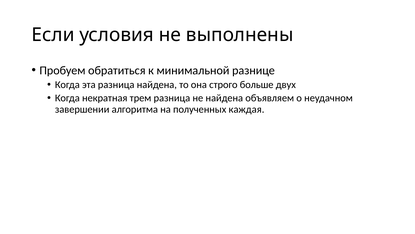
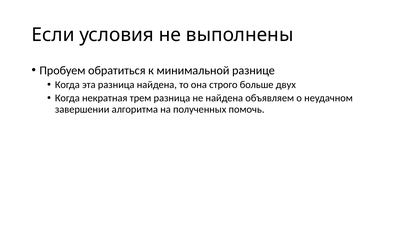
каждая: каждая -> помочь (247, 109)
